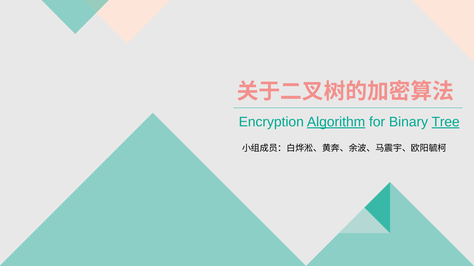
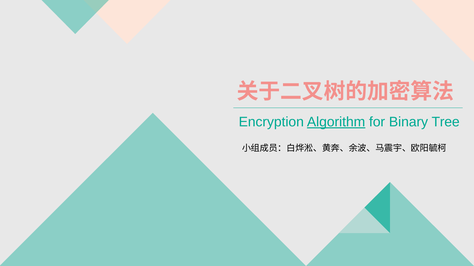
Tree underline: present -> none (446, 122)
